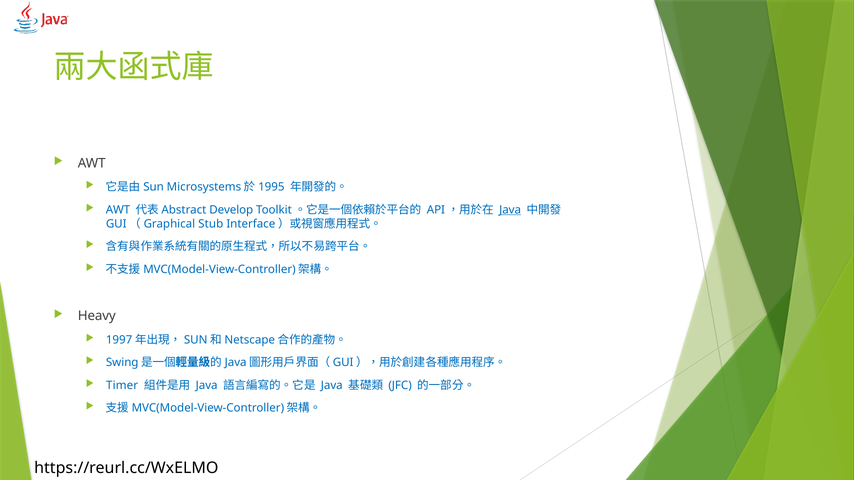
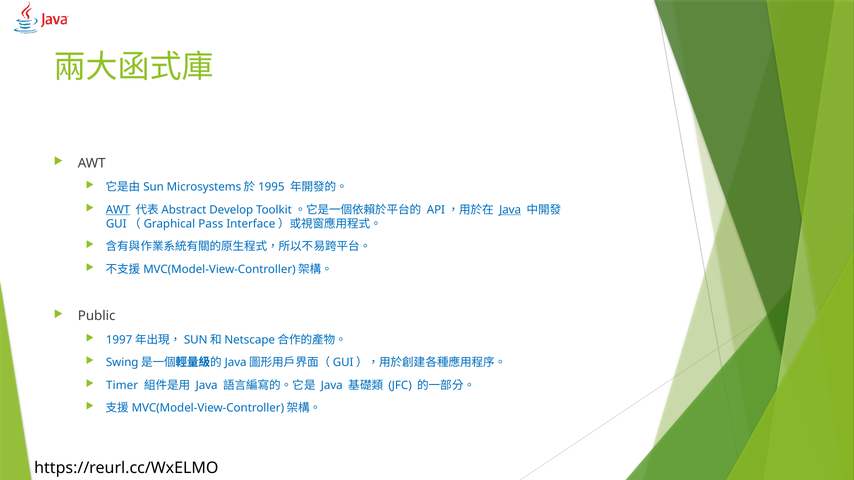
AWT underline: none -> present (118, 210)
Stub: Stub -> Pass (211, 224)
Heavy: Heavy -> Public (97, 316)
